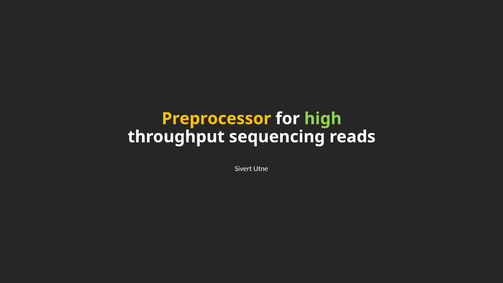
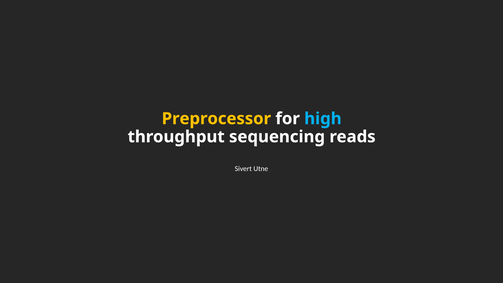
high colour: light green -> light blue (323, 119)
